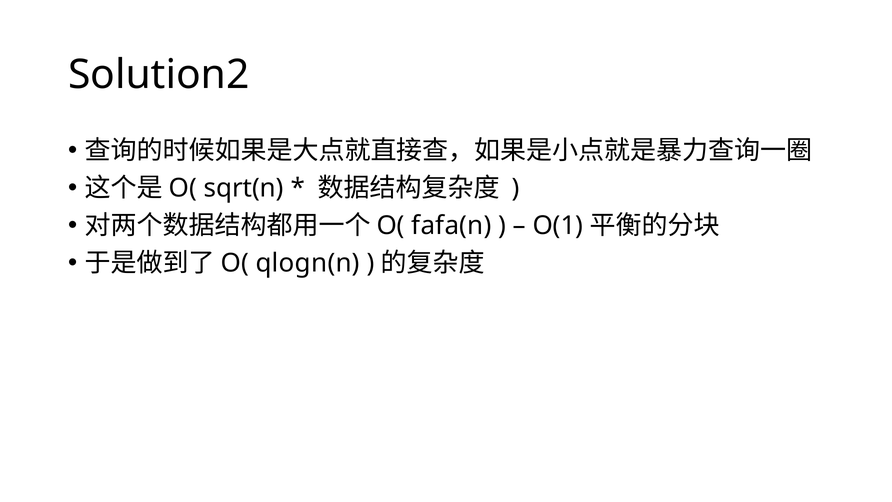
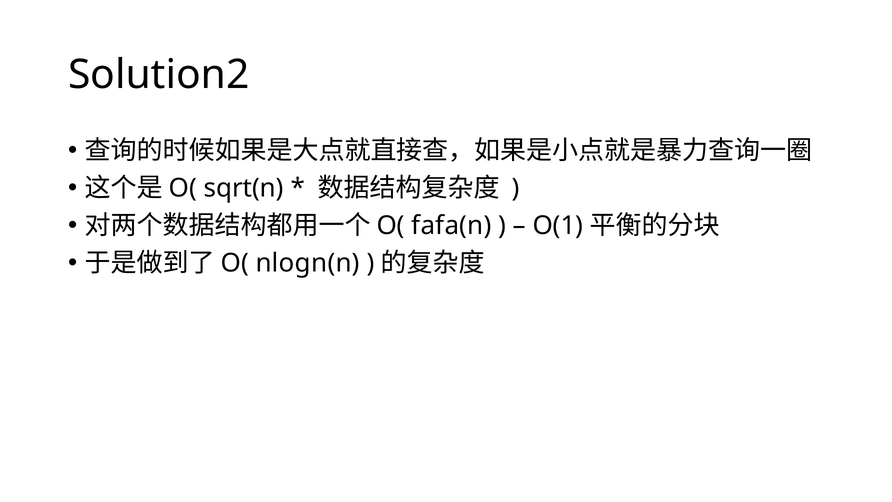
qlogn(n: qlogn(n -> nlogn(n (308, 263)
